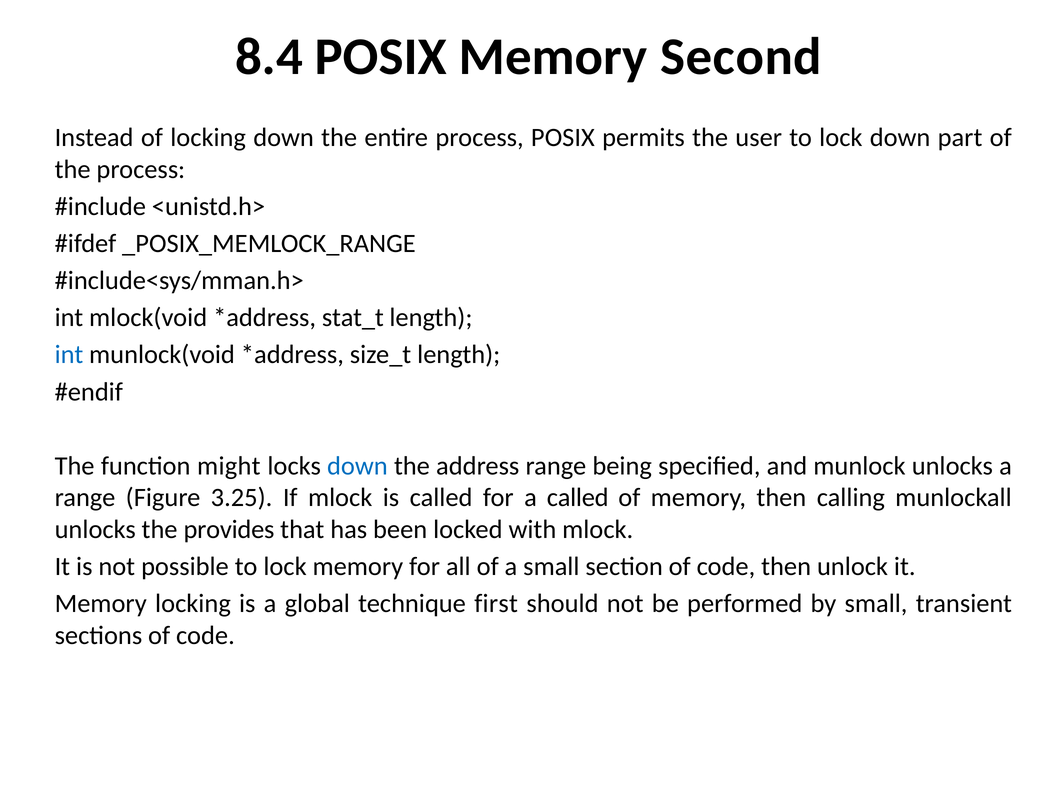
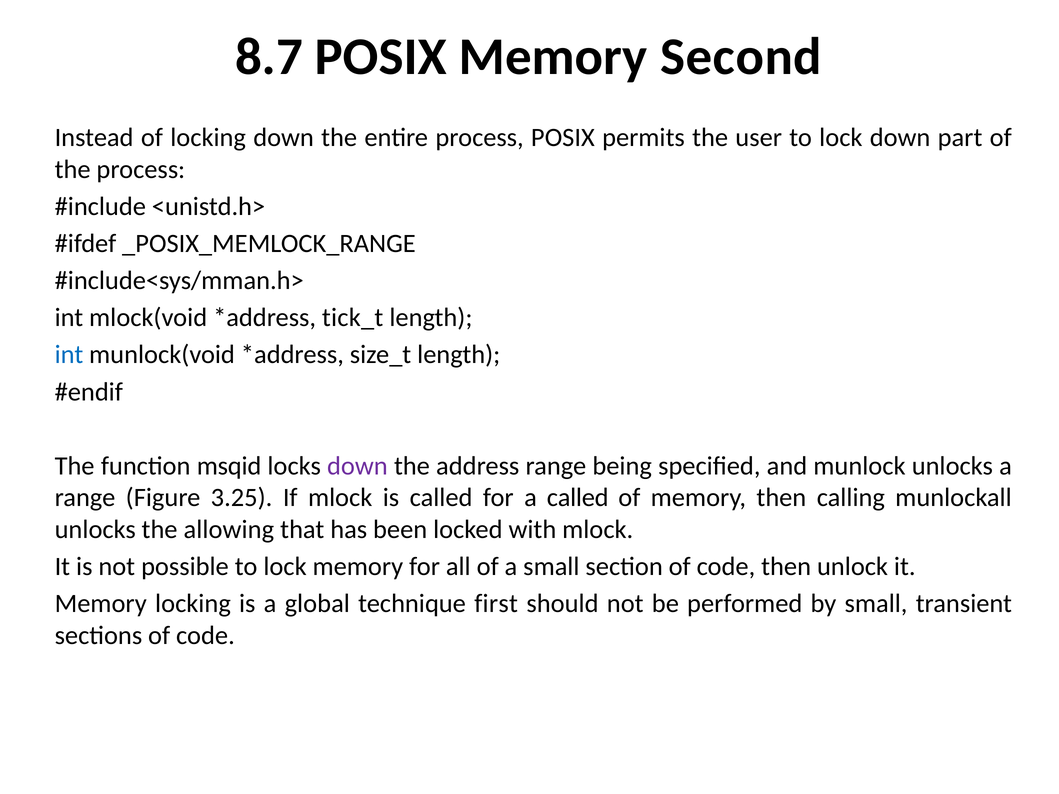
8.4: 8.4 -> 8.7 (269, 57)
stat_t: stat_t -> tick_t (353, 318)
might: might -> msqid (229, 466)
down colour: blue -> purple (357, 466)
provides: provides -> allowing (229, 530)
